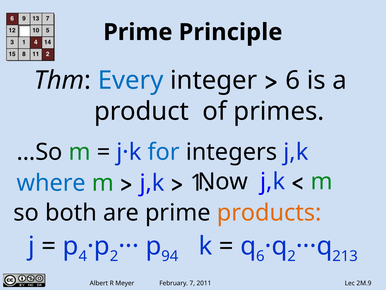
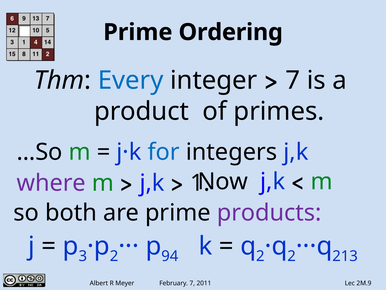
Principle: Principle -> Ordering (231, 32)
6: 6 -> 7 (293, 80)
where colour: blue -> purple (51, 183)
products colour: orange -> purple (269, 212)
4: 4 -> 3 (83, 256)
6: 6 -> 2 (260, 256)
